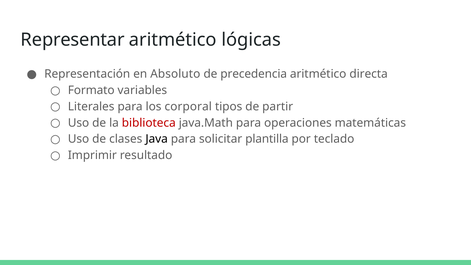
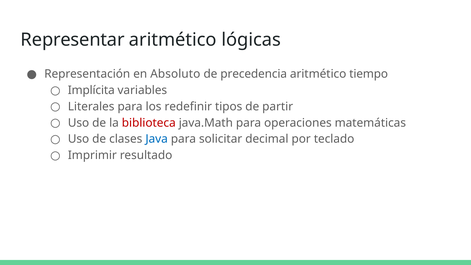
directa: directa -> tiempo (369, 74)
Formato: Formato -> Implícita (91, 90)
corporal: corporal -> redefinir (188, 107)
Java colour: black -> blue (157, 139)
plantilla: plantilla -> decimal (267, 139)
